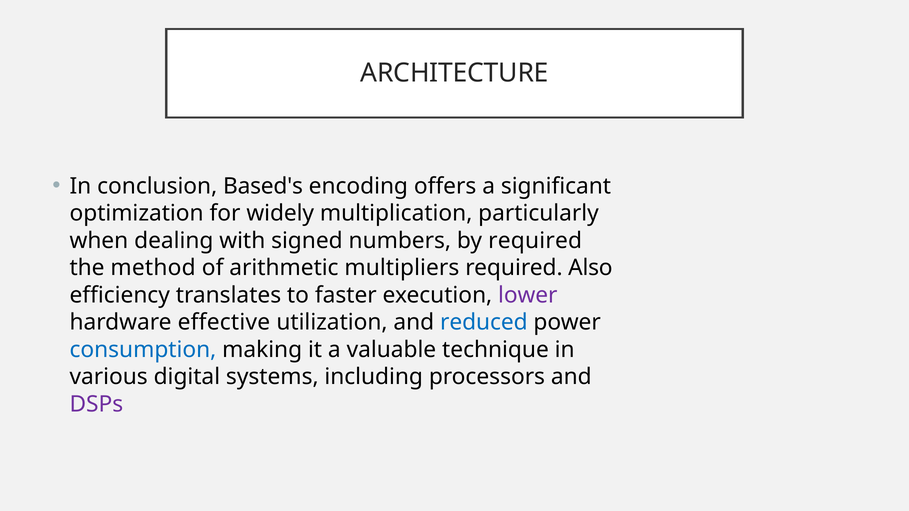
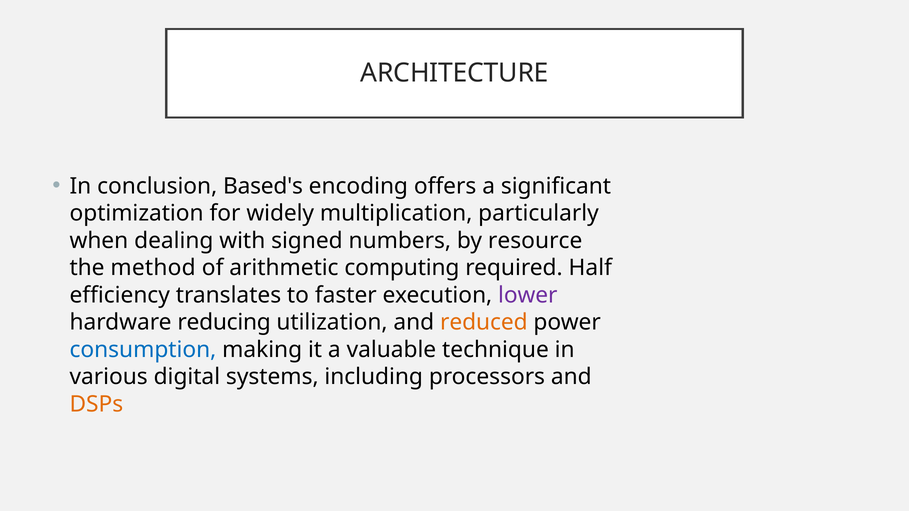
by required: required -> resource (535, 241)
multipliers: multipliers -> computing (402, 268)
Also: Also -> Half (590, 268)
effective: effective -> reducing (224, 323)
reduced colour: blue -> orange (484, 323)
DSPs colour: purple -> orange (96, 404)
